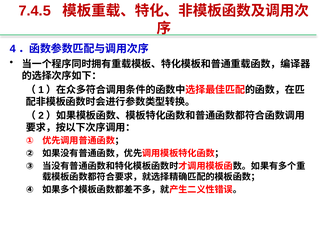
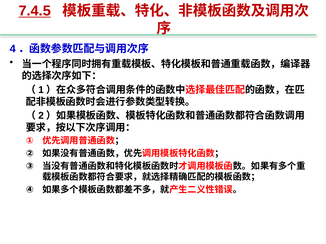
7.4.5 underline: none -> present (35, 11)
